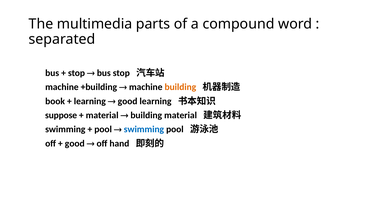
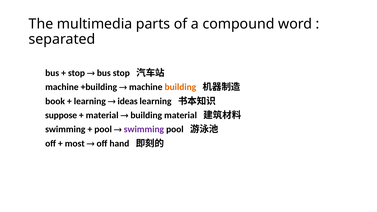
good: good -> ideas (128, 101)
swimming colour: blue -> purple (144, 129)
good: good -> most (75, 144)
